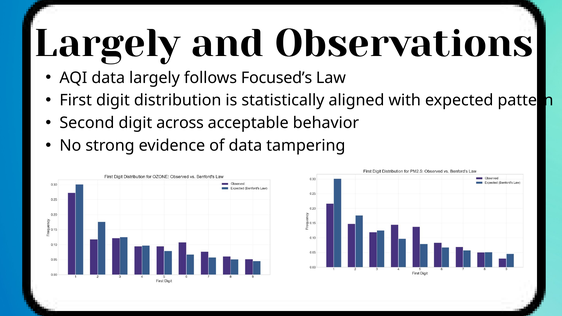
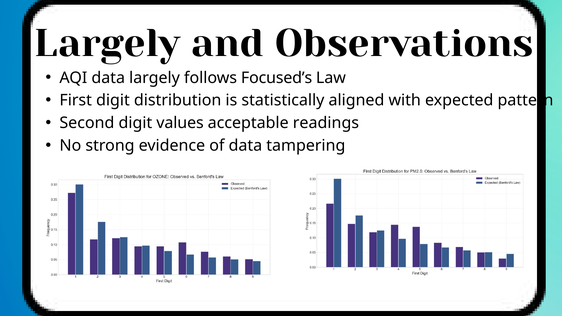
across: across -> values (180, 123)
behavior: behavior -> readings (326, 123)
